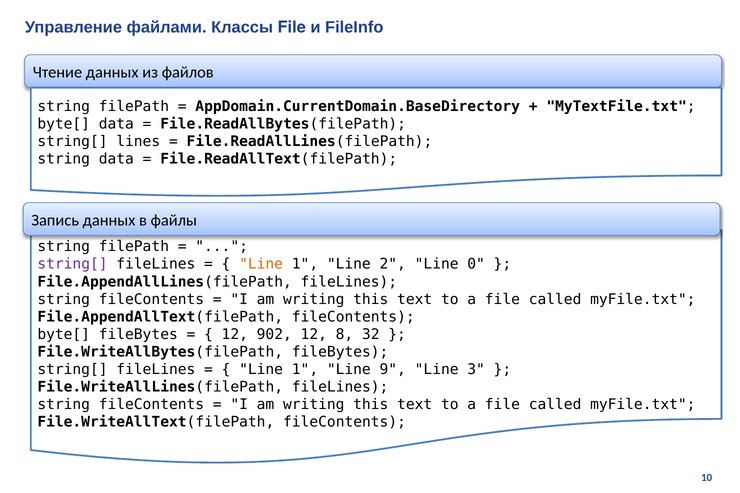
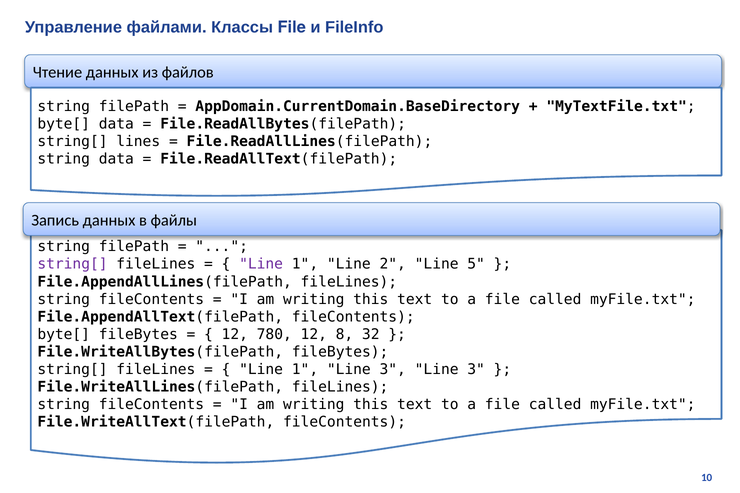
Line colour: orange -> purple (261, 264)
0: 0 -> 5 (476, 264)
902: 902 -> 780 (274, 334)
1 Line 9: 9 -> 3 (393, 370)
